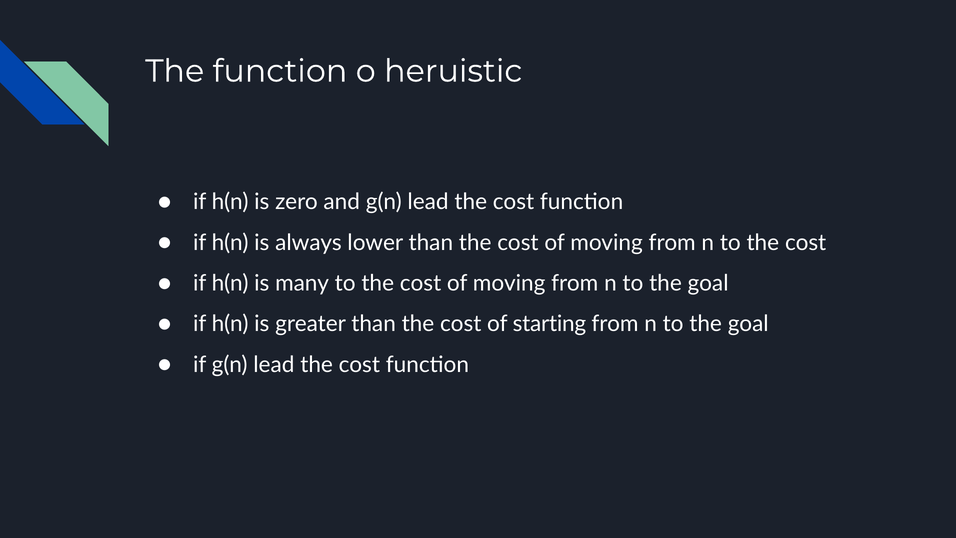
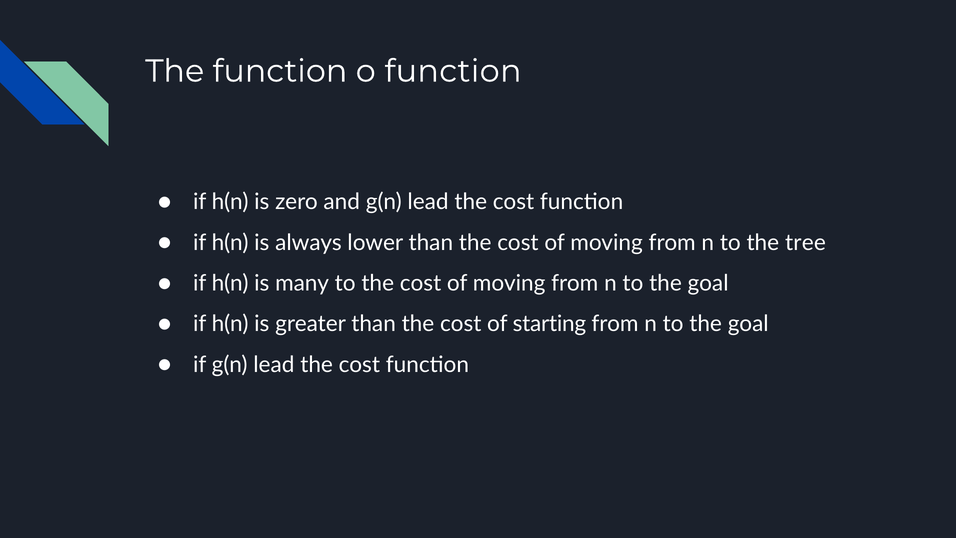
o heruistic: heruistic -> function (453, 71)
n to the cost: cost -> tree (805, 243)
